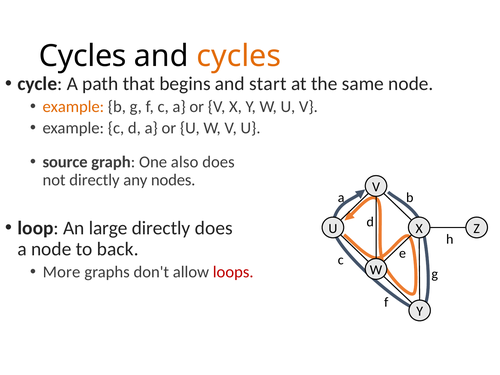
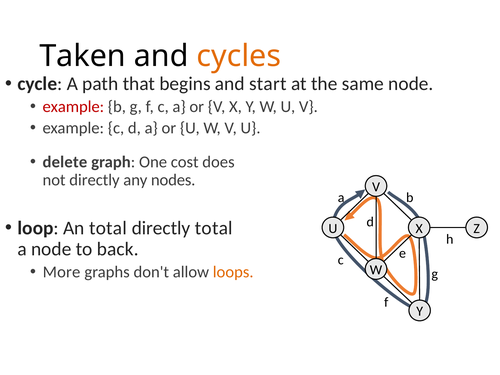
Cycles: Cycles -> Taken (83, 56)
example colour: orange -> red (73, 107)
source: source -> delete (65, 162)
also: also -> cost (185, 162)
An large: large -> total (108, 228)
directly does: does -> total (214, 228)
loops colour: red -> orange (233, 272)
